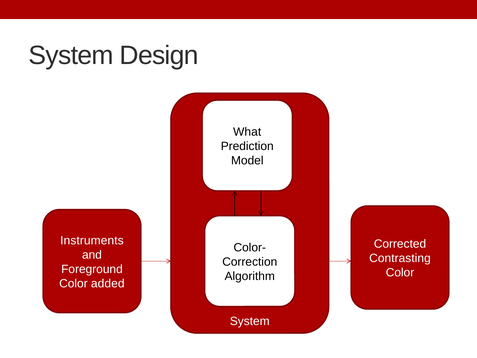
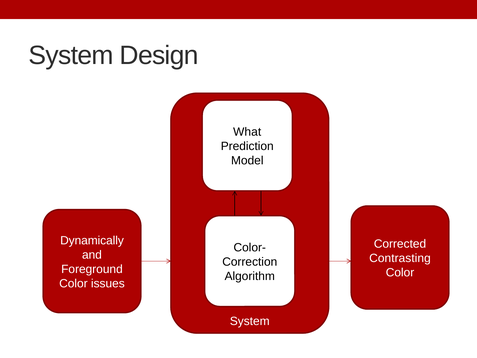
Instruments: Instruments -> Dynamically (92, 240)
added: added -> issues (108, 283)
